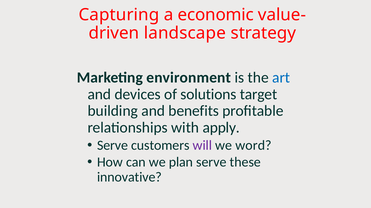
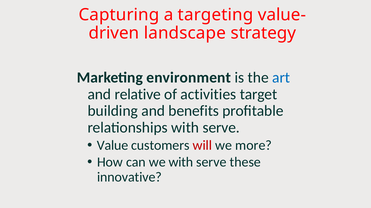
economic: economic -> targeting (216, 15)
devices: devices -> relative (138, 95)
solutions: solutions -> activities (208, 95)
relationships with apply: apply -> serve (221, 128)
Serve: Serve -> Value (113, 146)
will colour: purple -> red (202, 146)
word: word -> more (254, 146)
we plan: plan -> with (181, 163)
